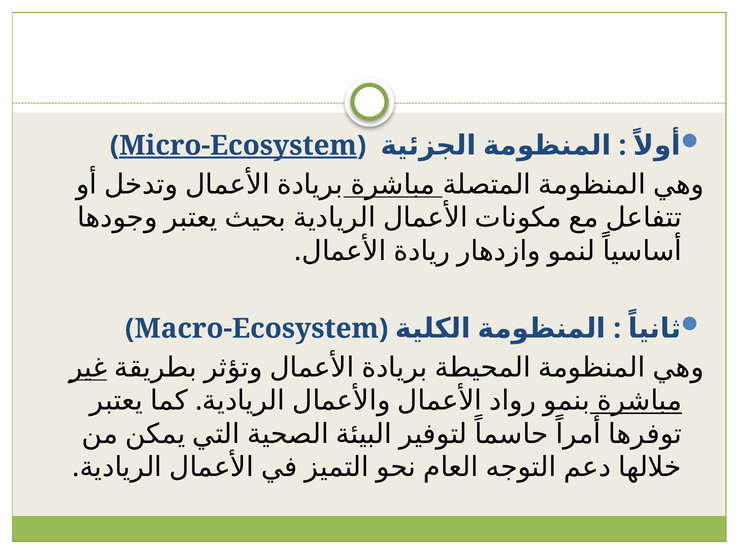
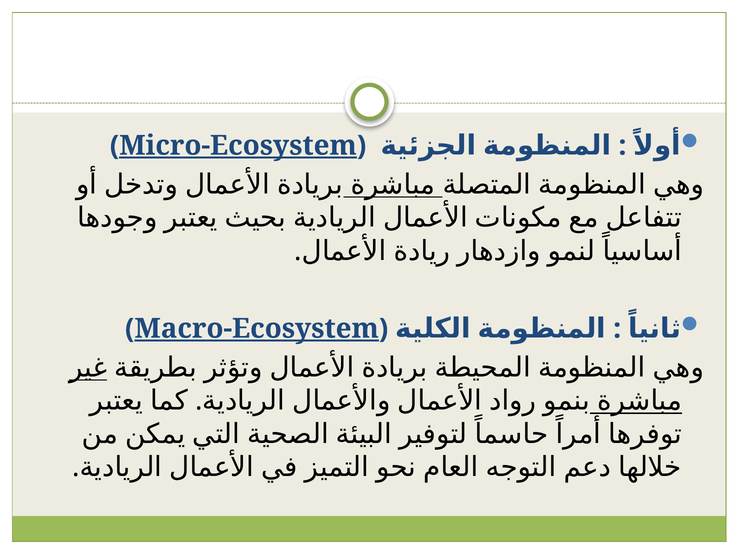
Macro-Ecosystem underline: none -> present (257, 329)
